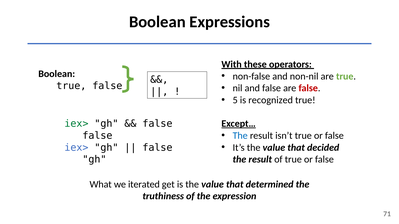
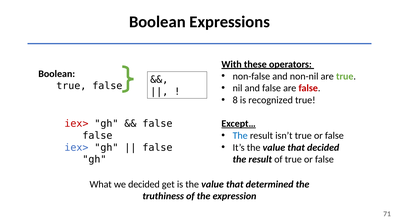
5: 5 -> 8 (235, 100)
iex> colour: green -> red (76, 124)
we iterated: iterated -> decided (144, 185)
